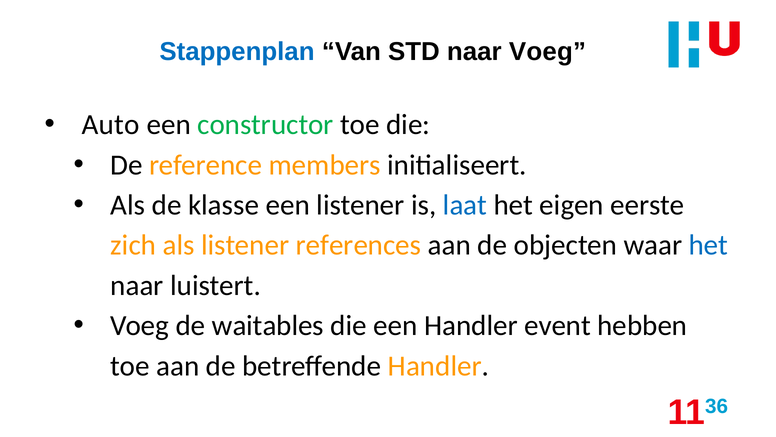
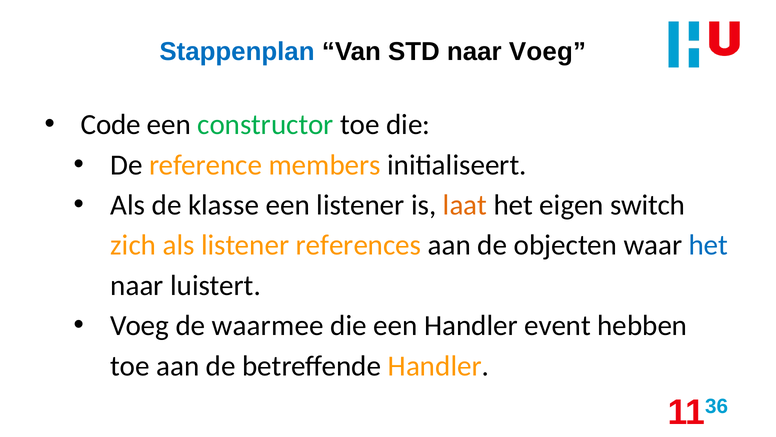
Auto: Auto -> Code (111, 125)
laat colour: blue -> orange (465, 205)
eerste: eerste -> switch (647, 205)
waitables: waitables -> waarmee (268, 325)
